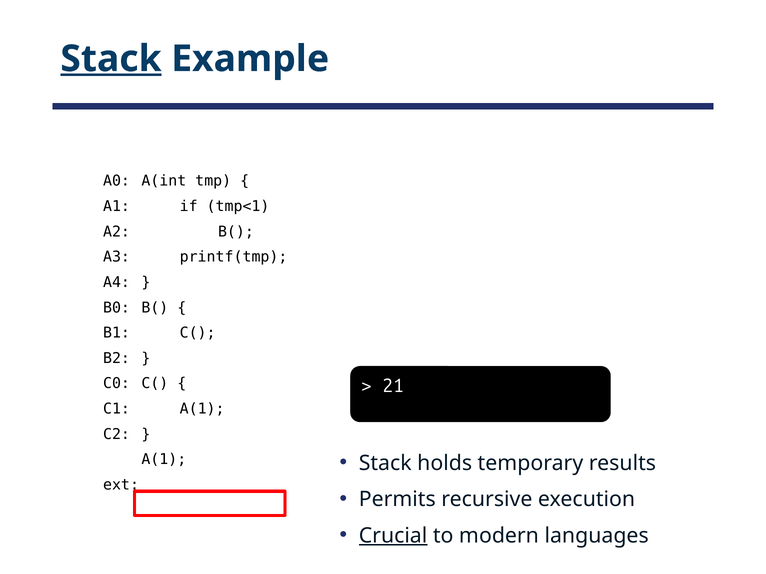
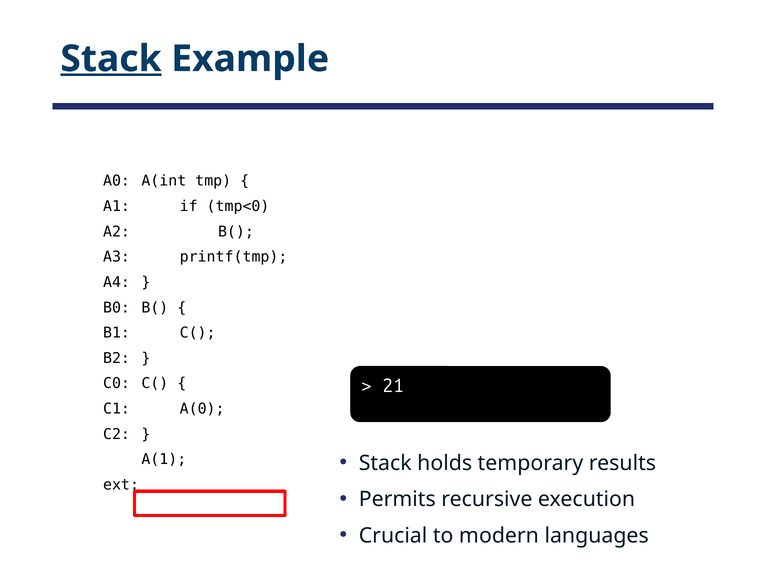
tmp<1: tmp<1 -> tmp<0 (238, 207)
C1 A(1: A(1 -> A(0 (202, 409)
Crucial underline: present -> none (393, 536)
